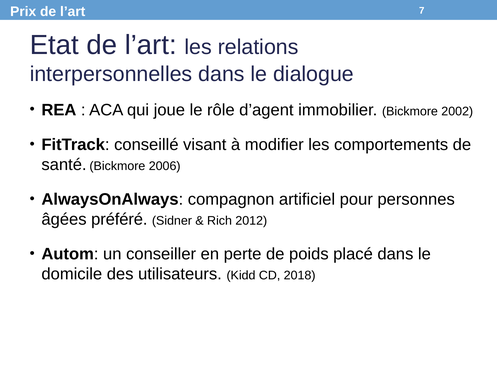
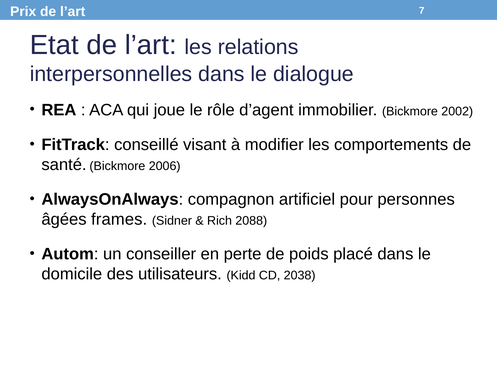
préféré: préféré -> frames (119, 219)
2012: 2012 -> 2088 (251, 221)
2018: 2018 -> 2038 (300, 275)
